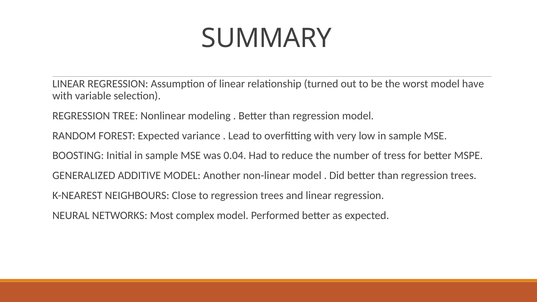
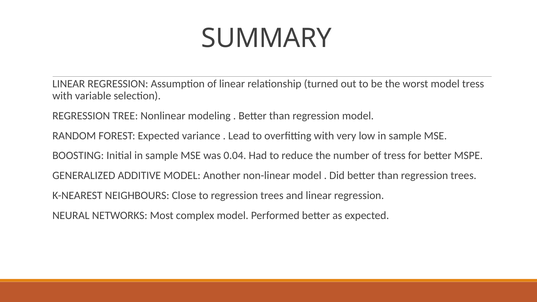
model have: have -> tress (473, 84)
